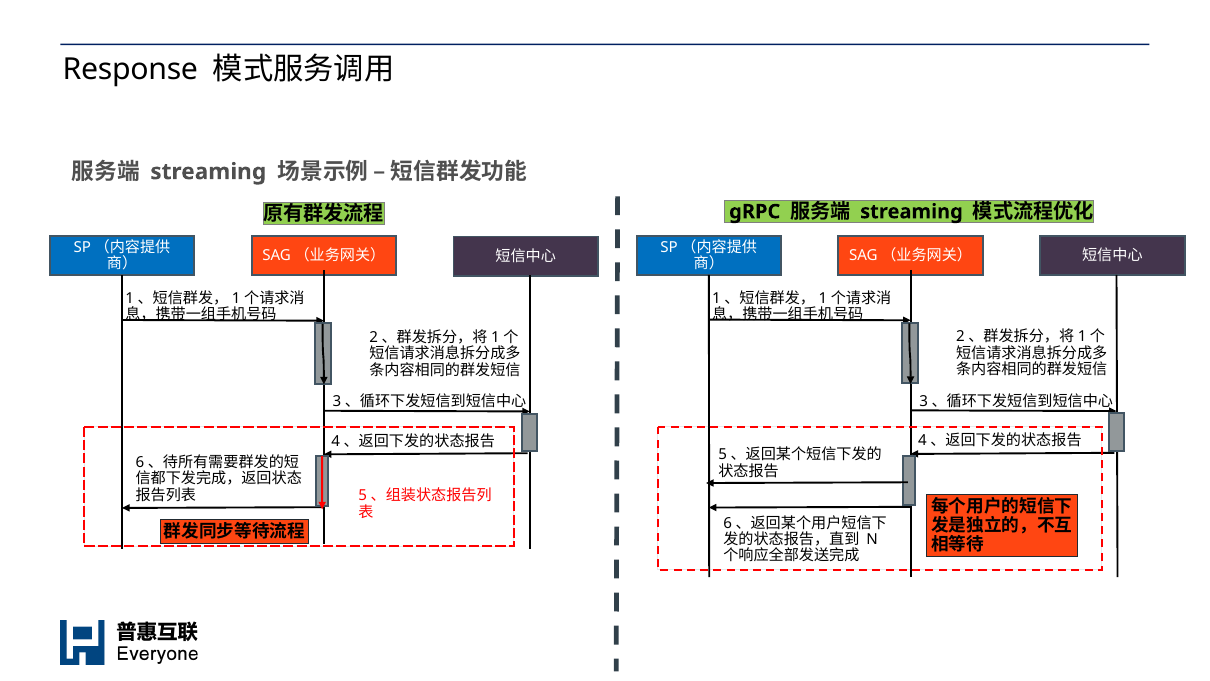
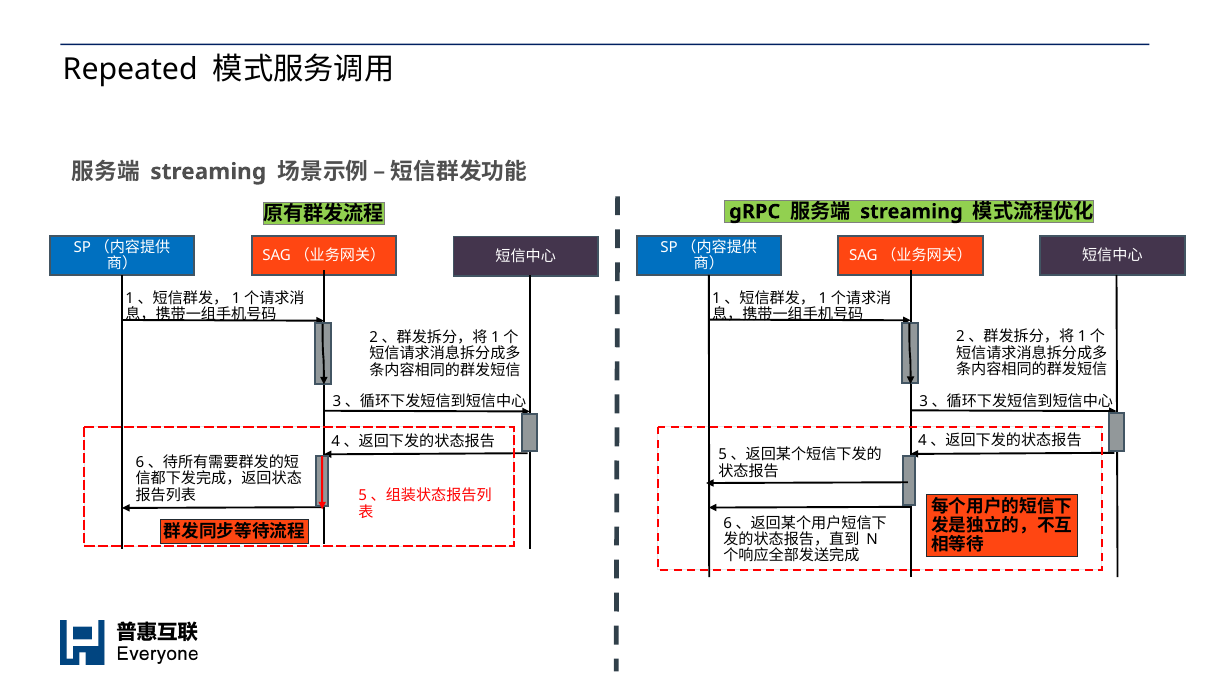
Response: Response -> Repeated (130, 70)
